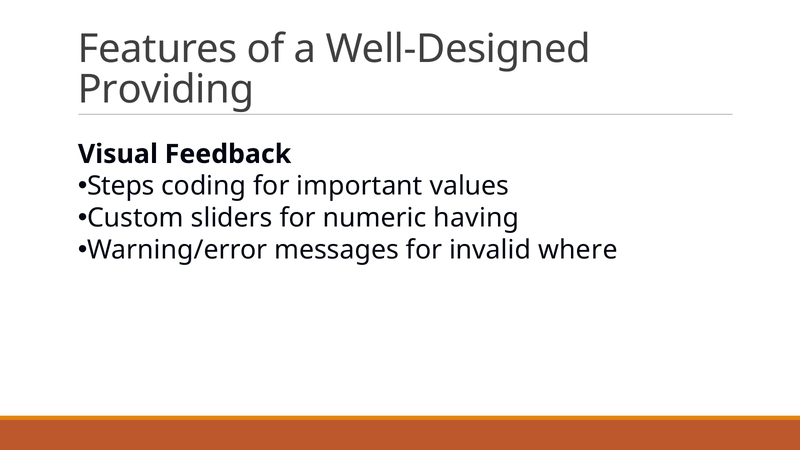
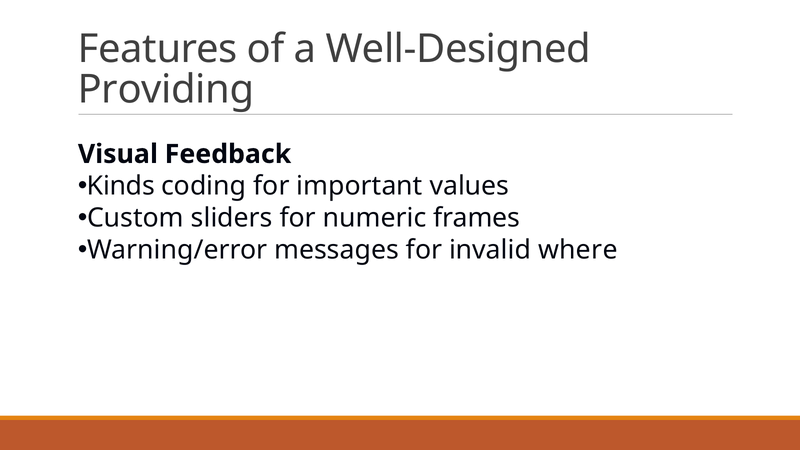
Steps: Steps -> Kinds (121, 186)
having: having -> frames (477, 218)
